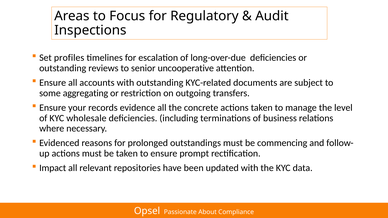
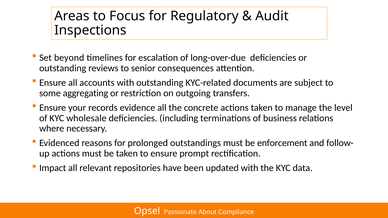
profiles: profiles -> beyond (69, 58)
uncooperative: uncooperative -> consequences (186, 68)
commencing: commencing -> enforcement (282, 143)
